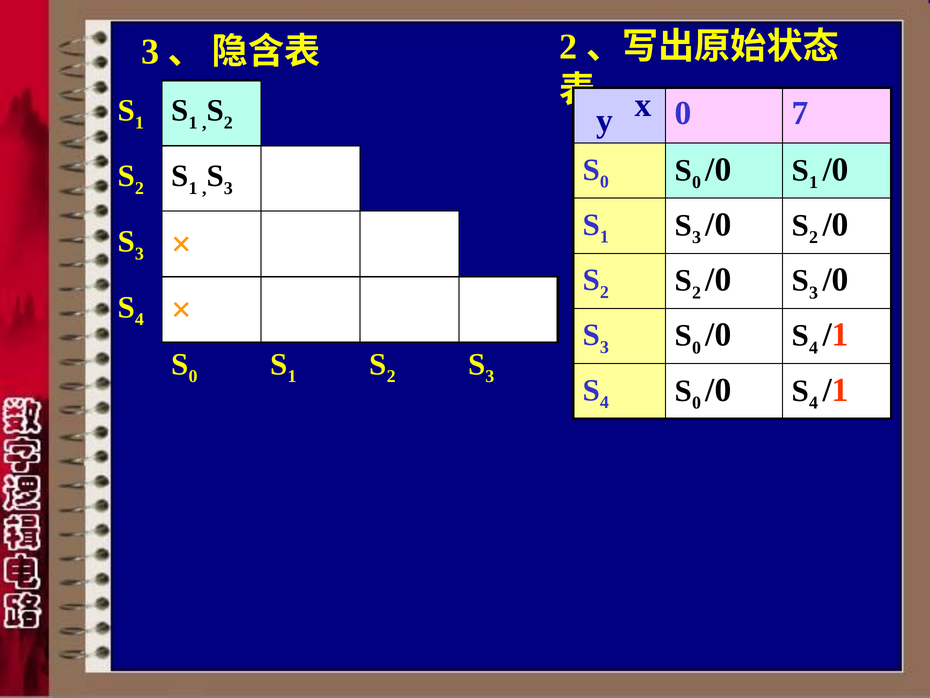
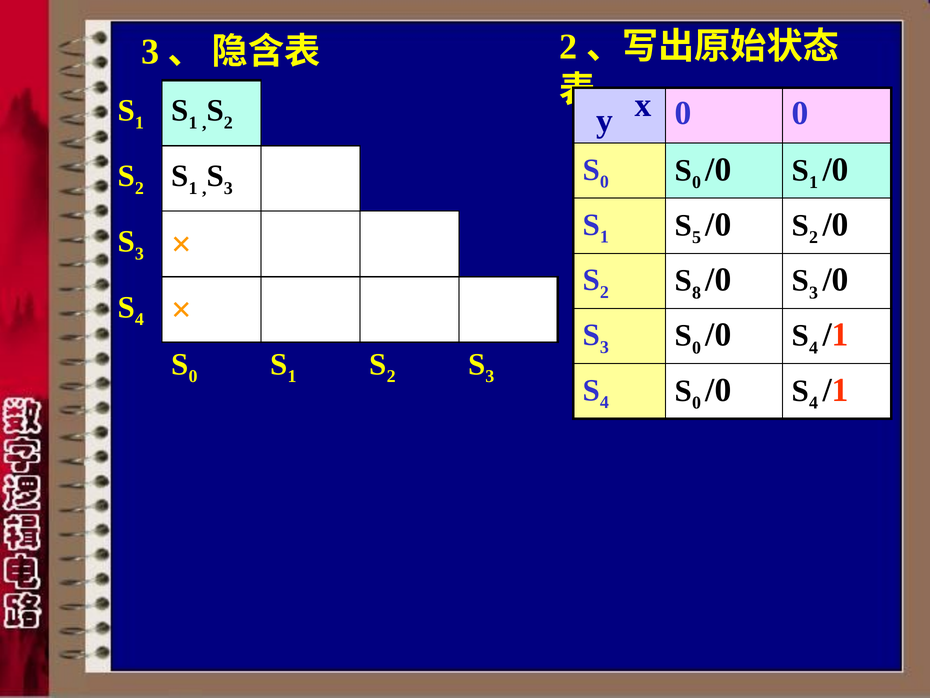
0 7: 7 -> 0 (800, 113)
3: 3 -> 5 (696, 237)
2: 2 -> 8 (696, 293)
